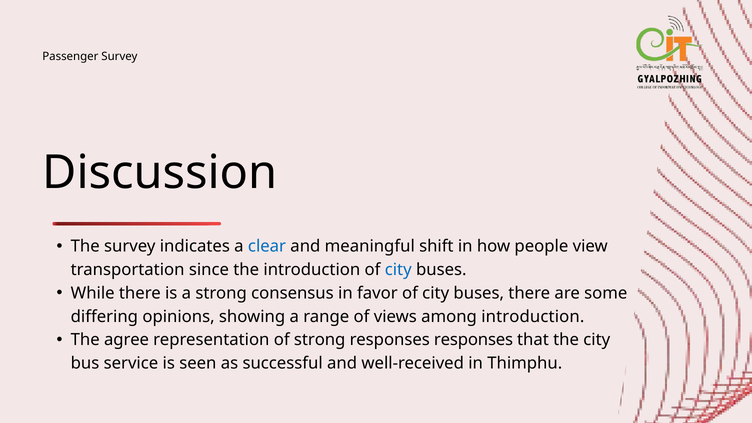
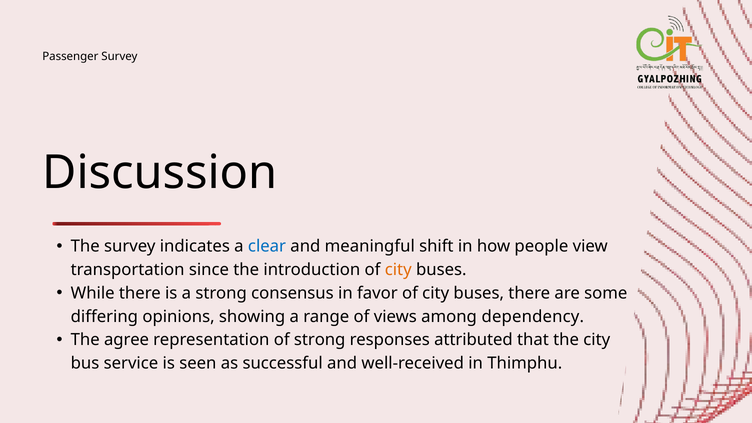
city colour: blue -> orange (398, 270)
among introduction: introduction -> dependency (533, 317)
responses responses: responses -> attributed (473, 340)
